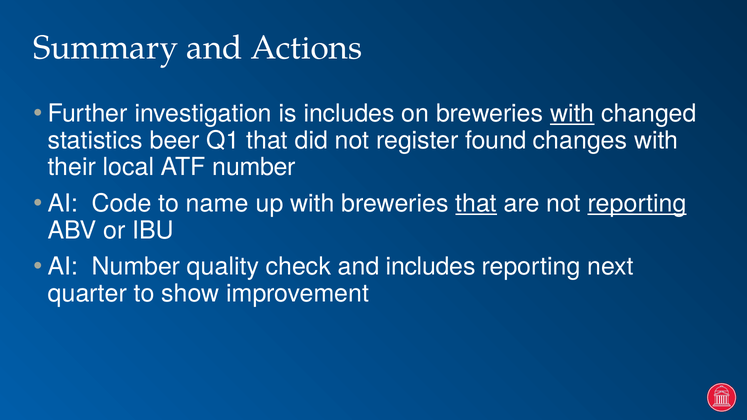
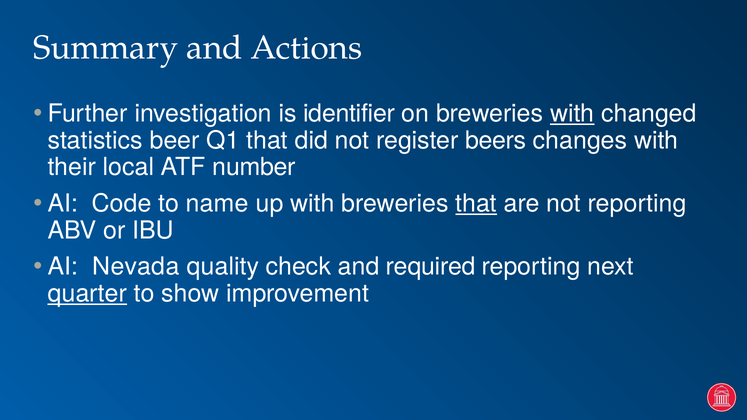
is includes: includes -> identifier (349, 114)
found: found -> beers (496, 140)
reporting underline: present -> none (637, 204)
AI Number: Number -> Nevada (136, 267)
and includes: includes -> required (431, 267)
quarter underline: none -> present (87, 294)
